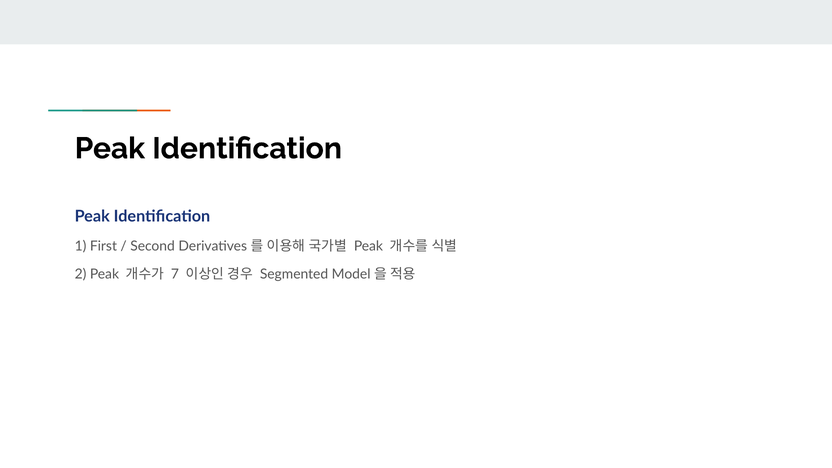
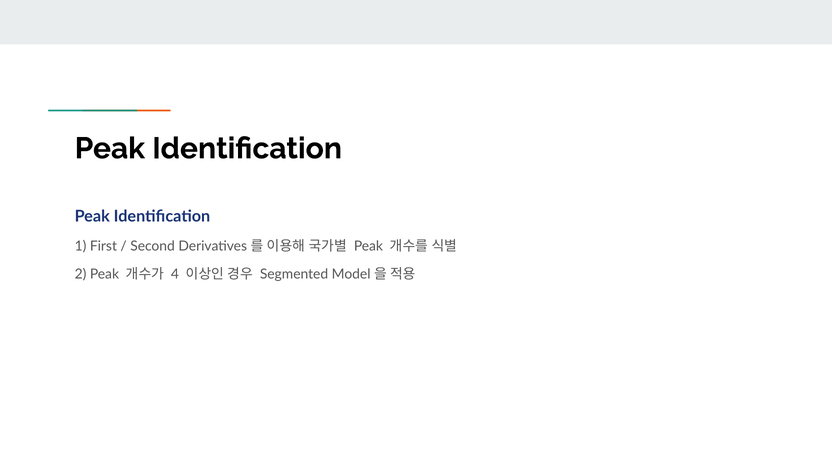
7: 7 -> 4 (175, 274)
